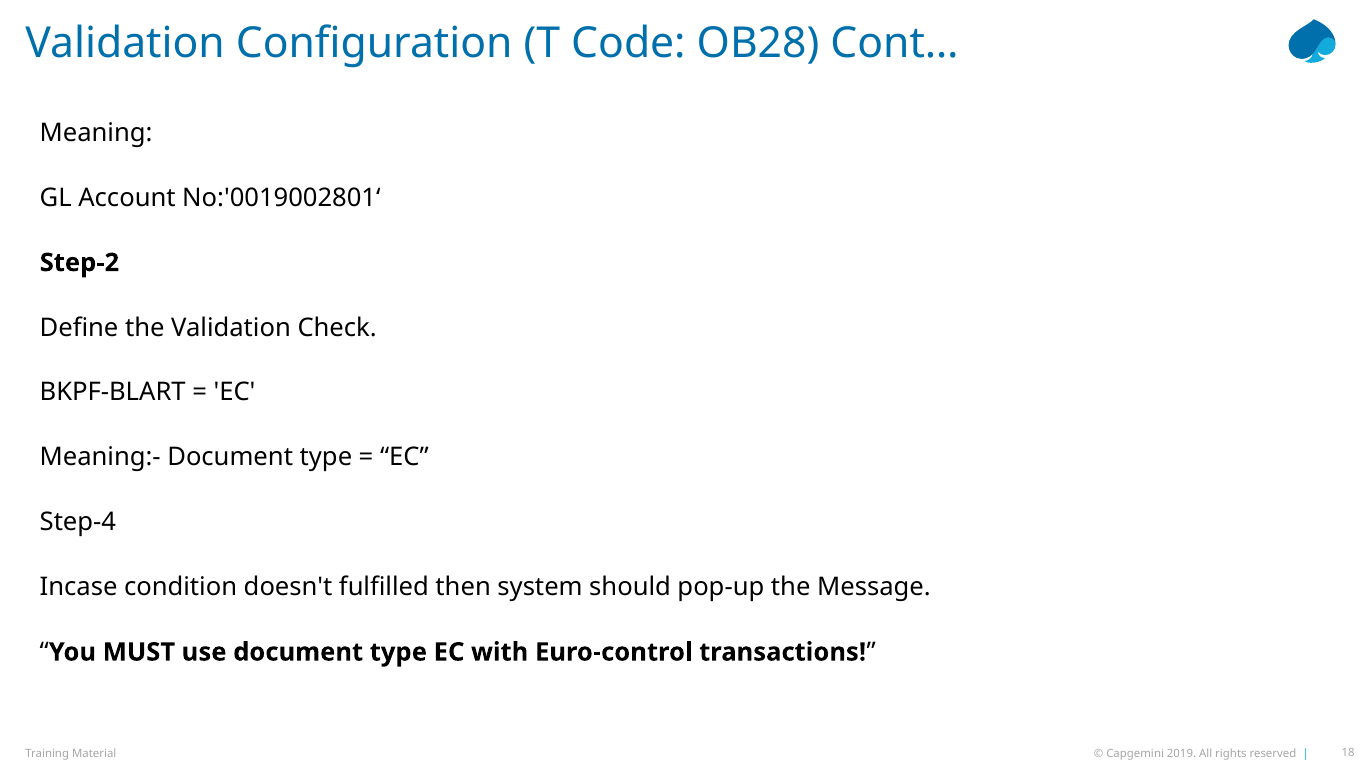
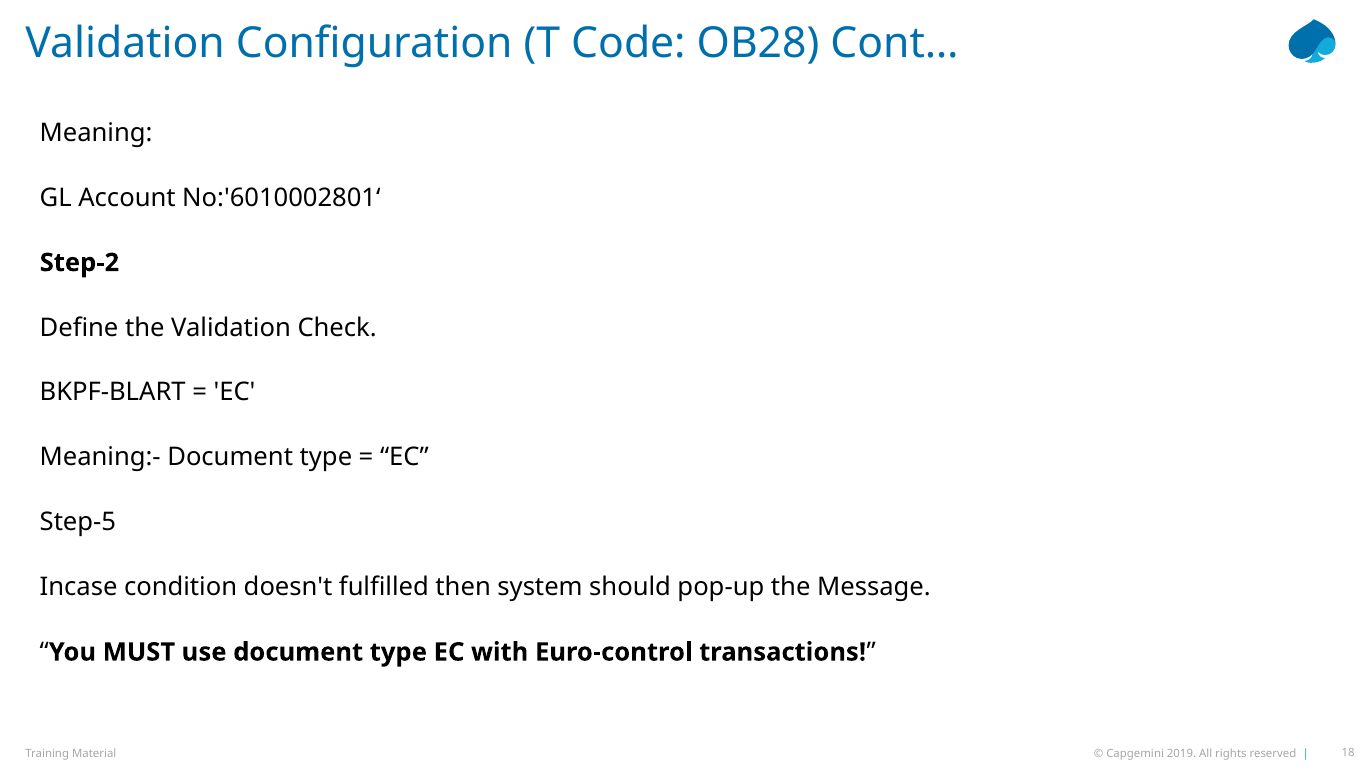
No:'0019002801‘: No:'0019002801‘ -> No:'6010002801‘ (281, 198)
Step-4: Step-4 -> Step-5 (78, 522)
